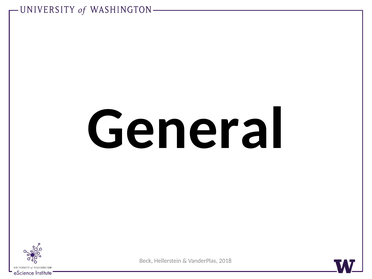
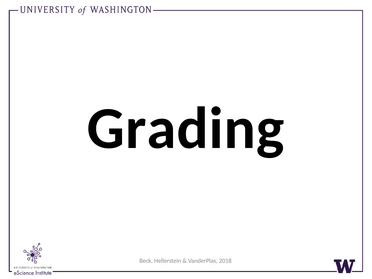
General: General -> Grading (186, 128)
